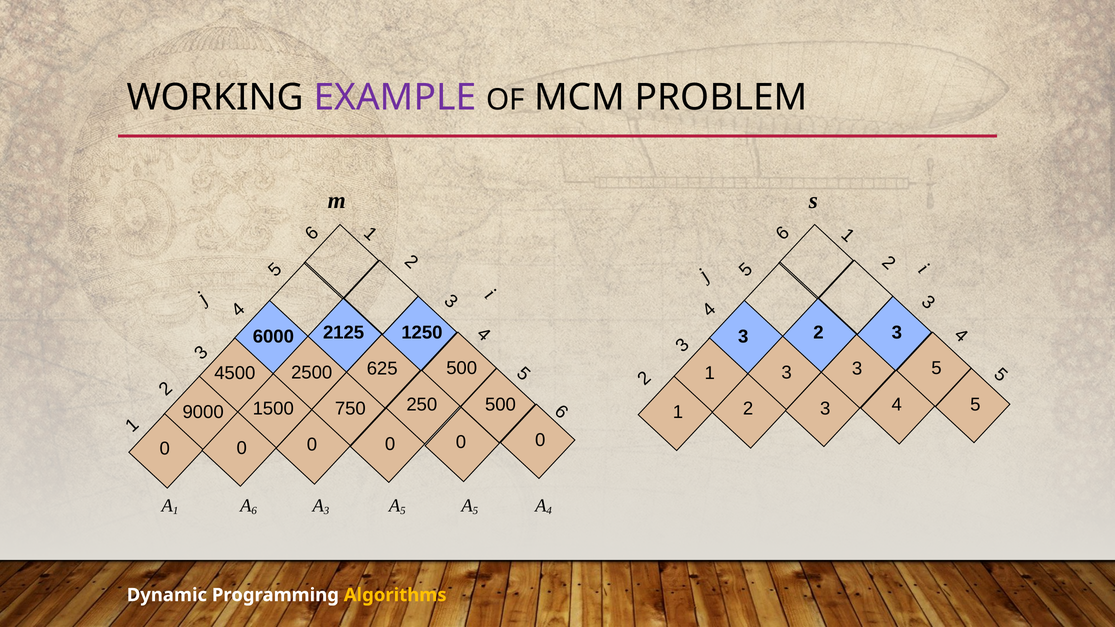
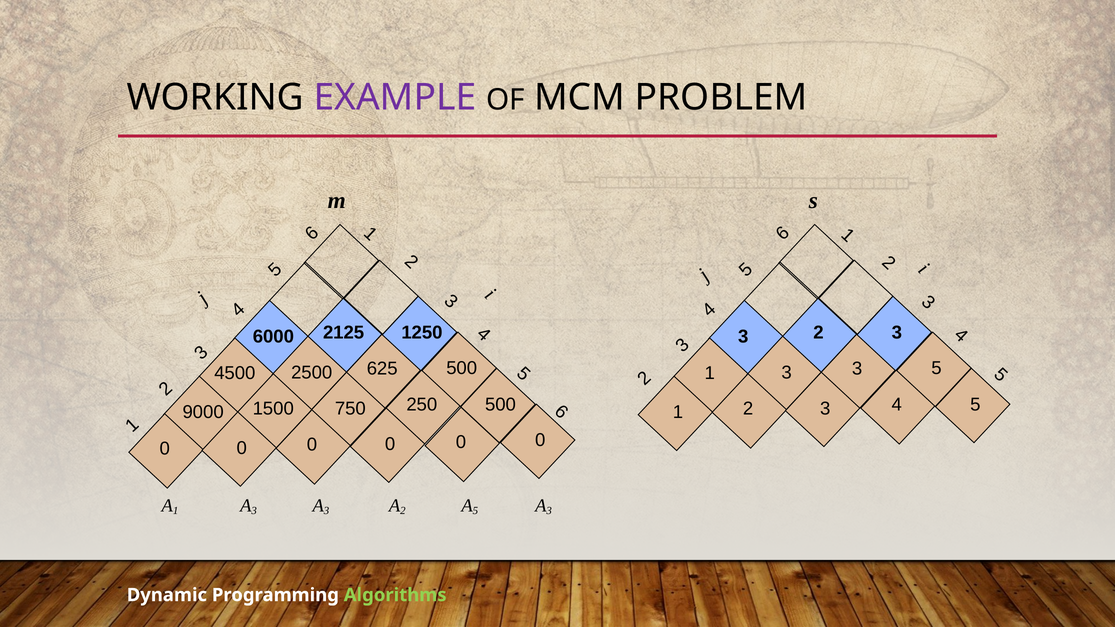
6: 6 -> 3 (254, 511)
5: 5 -> 2 (403, 511)
4: 4 -> 3 (549, 511)
Algorithms colour: yellow -> light green (395, 595)
